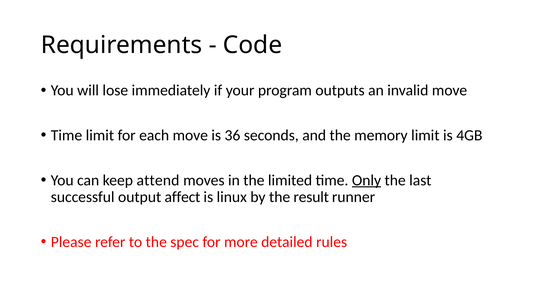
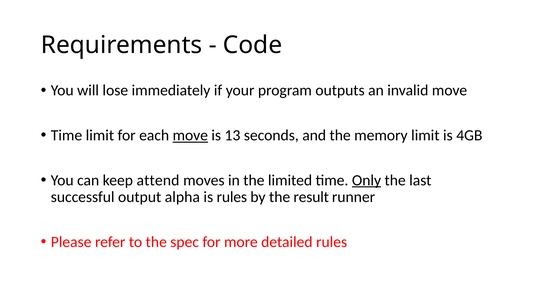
move underline: none -> present (190, 135)
36: 36 -> 13 (232, 135)
affect: affect -> alpha (182, 197)
is linux: linux -> rules (232, 197)
